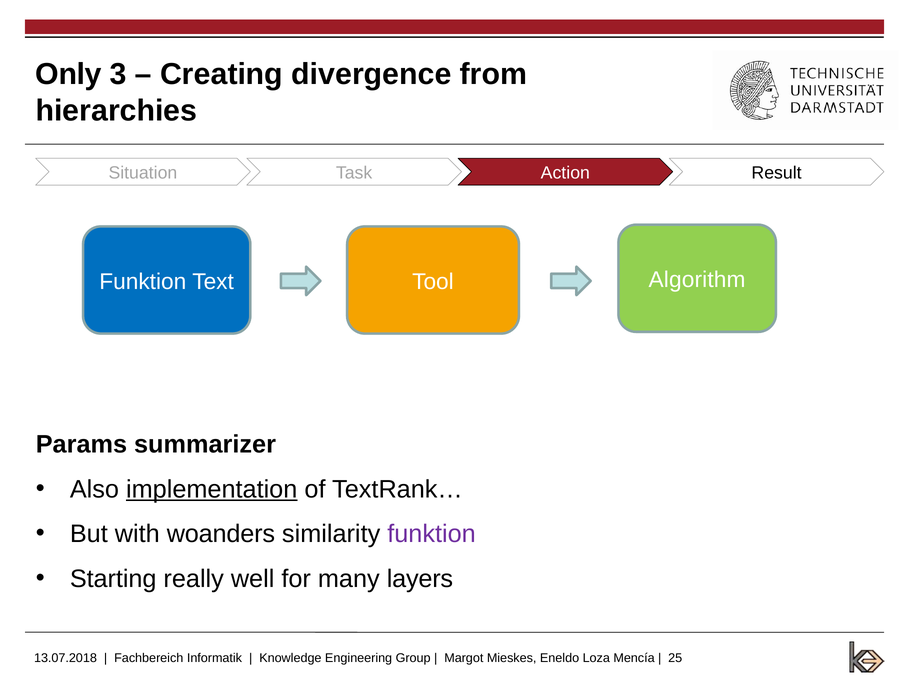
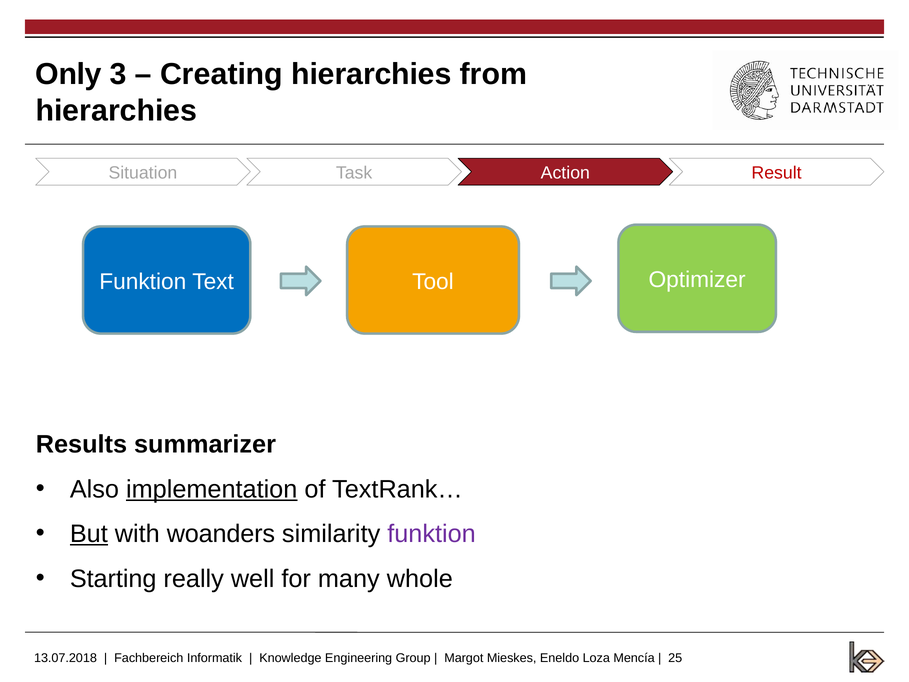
Creating divergence: divergence -> hierarchies (371, 74)
Result colour: black -> red (777, 173)
Algorithm: Algorithm -> Optimizer (697, 280)
Params: Params -> Results (81, 444)
But underline: none -> present (89, 534)
layers: layers -> whole (420, 579)
